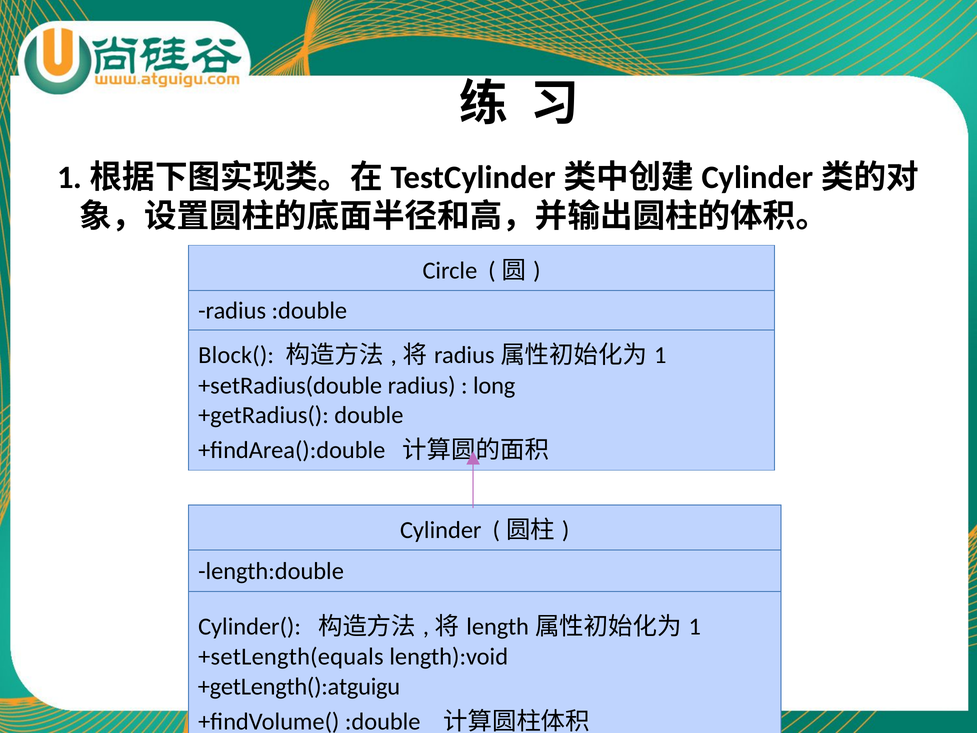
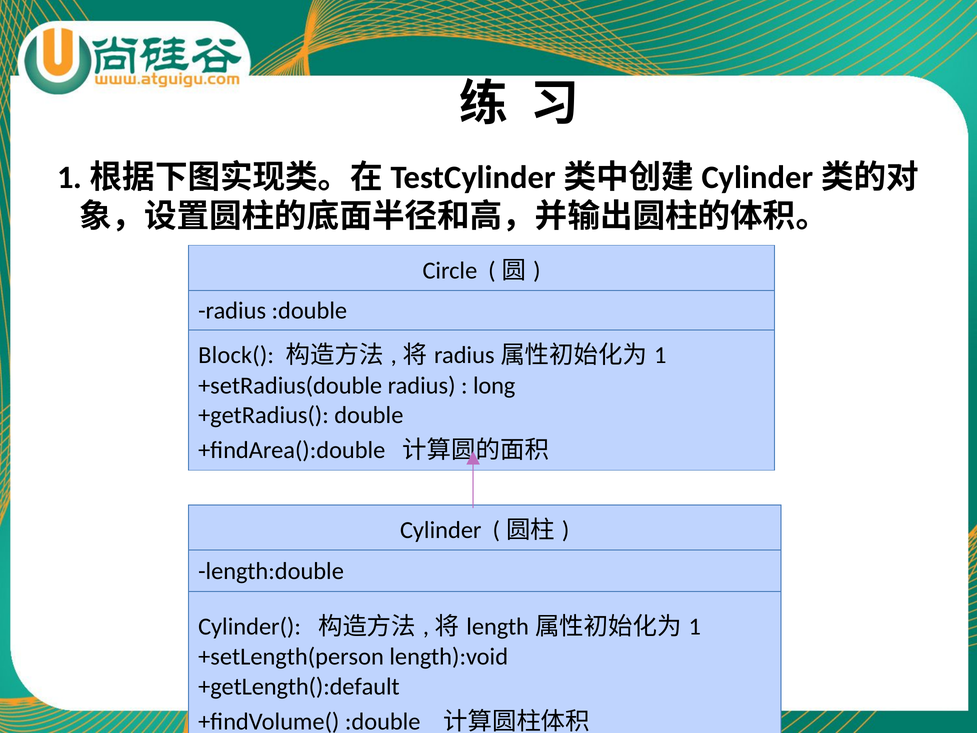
+setLength(equals: +setLength(equals -> +setLength(person (291, 657)
+getLength():atguigu: +getLength():atguigu -> +getLength():default (299, 686)
